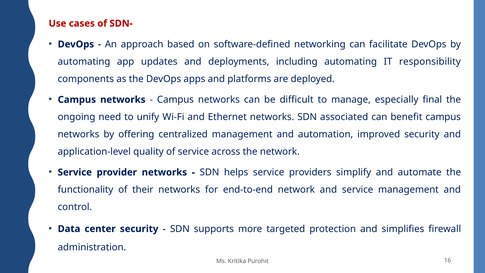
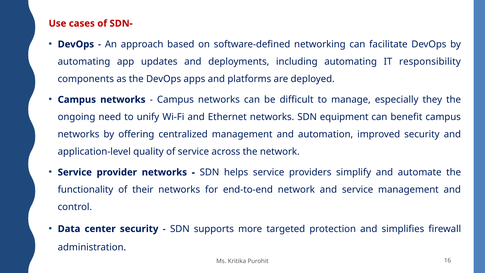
final: final -> they (432, 100)
associated: associated -> equipment (344, 117)
